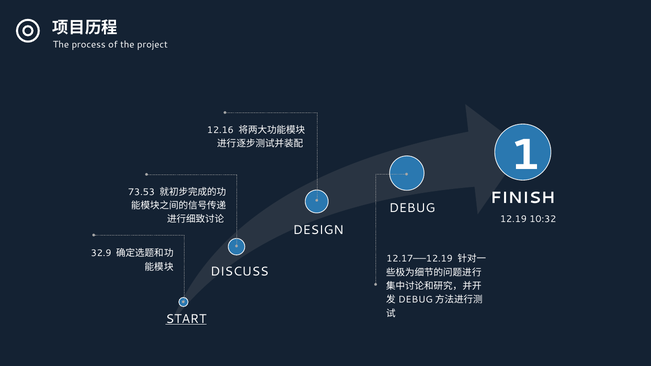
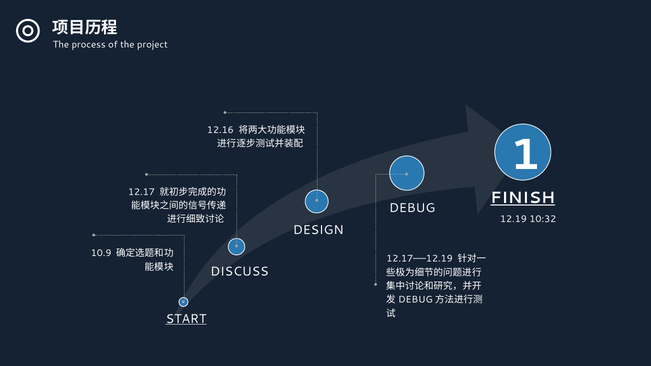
73.53: 73.53 -> 12.17 (141, 192)
FINISH underline: none -> present (523, 198)
32.9: 32.9 -> 10.9 (101, 253)
